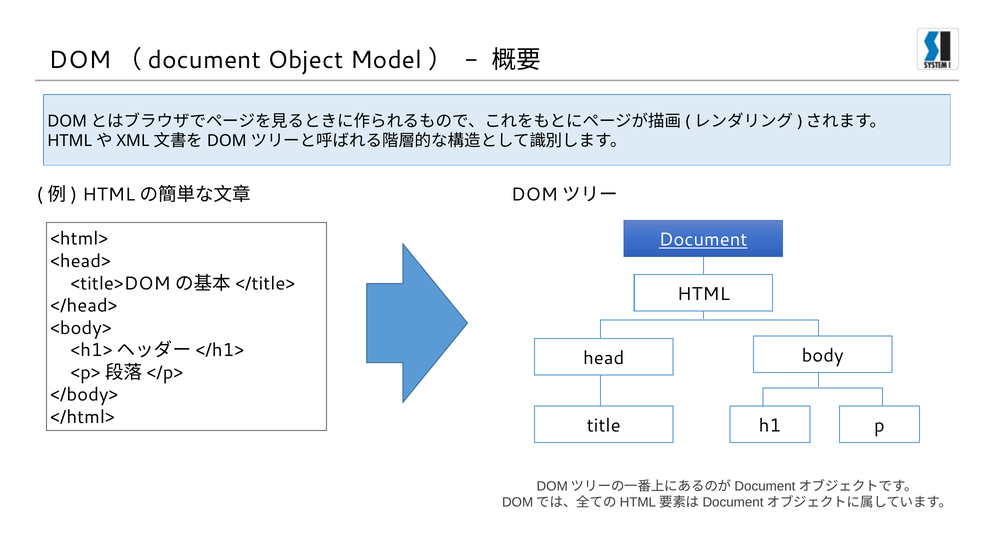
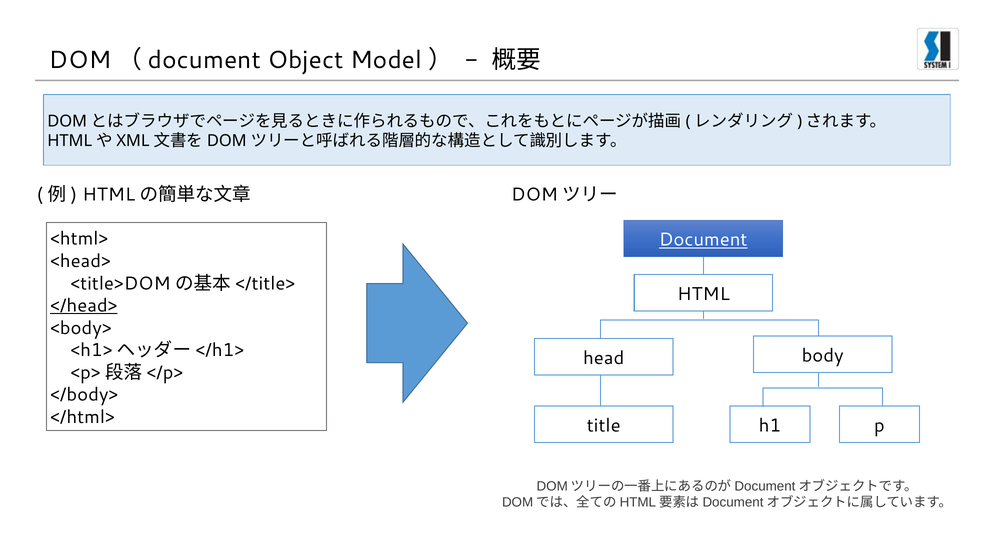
</head> underline: none -> present (84, 306)
